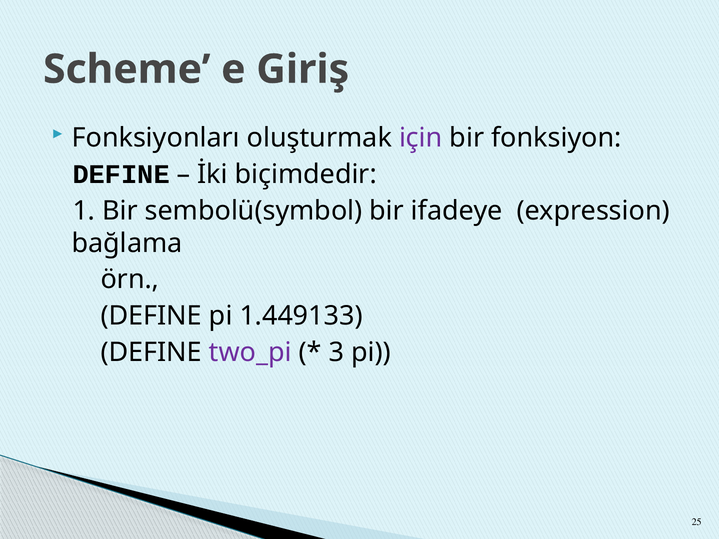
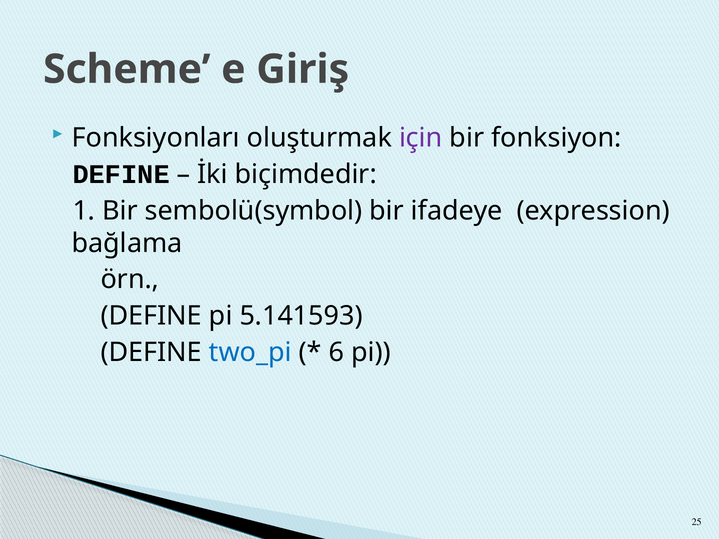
1.449133: 1.449133 -> 5.141593 (301, 316)
two_pi colour: purple -> blue (250, 352)
3: 3 -> 6 (336, 352)
